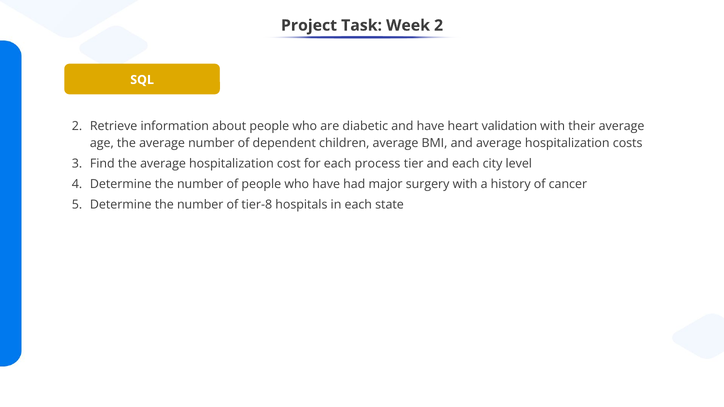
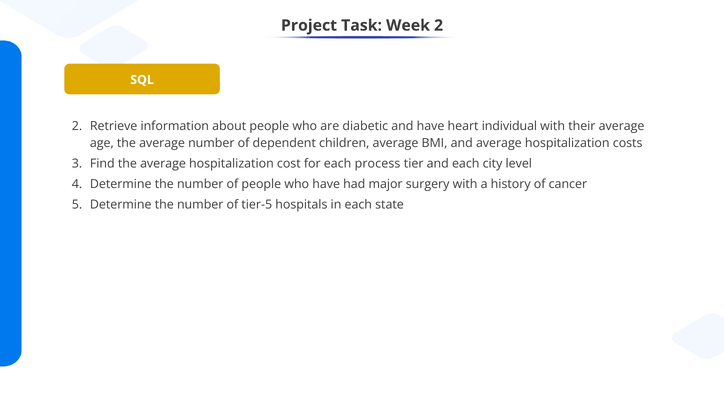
validation: validation -> individual (509, 126)
tier-8: tier-8 -> tier-5 (257, 205)
